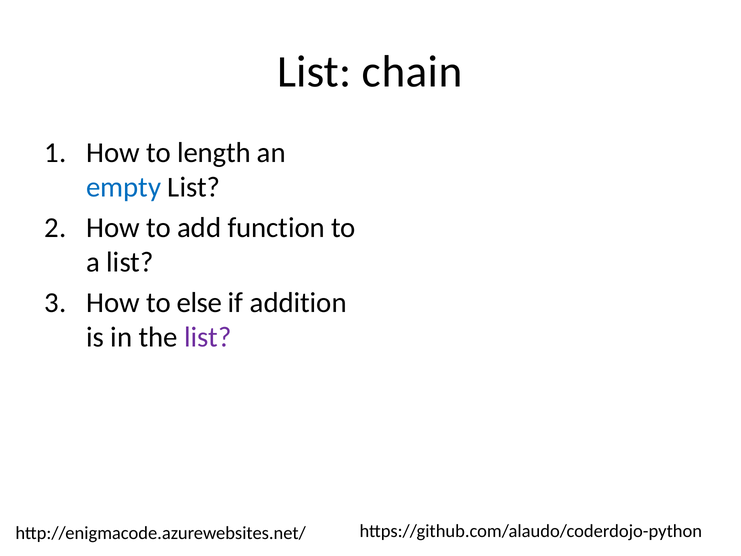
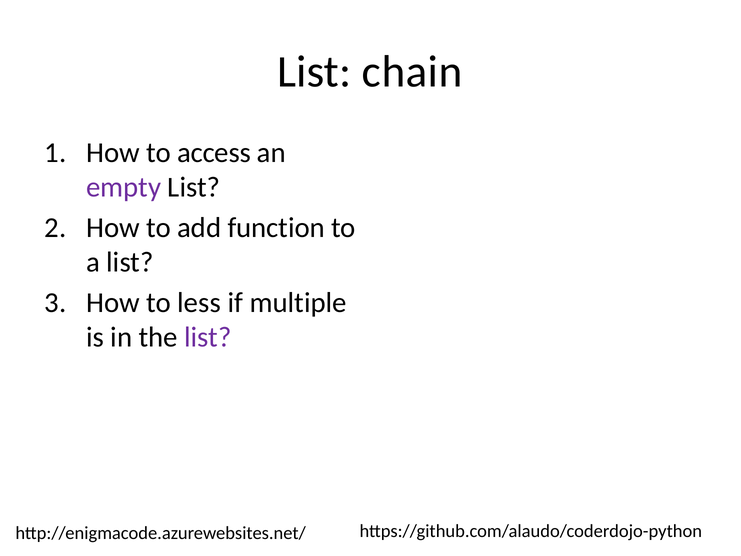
length: length -> access (214, 153)
empty colour: blue -> purple (124, 187)
else: else -> less (199, 303)
addition: addition -> multiple (298, 303)
